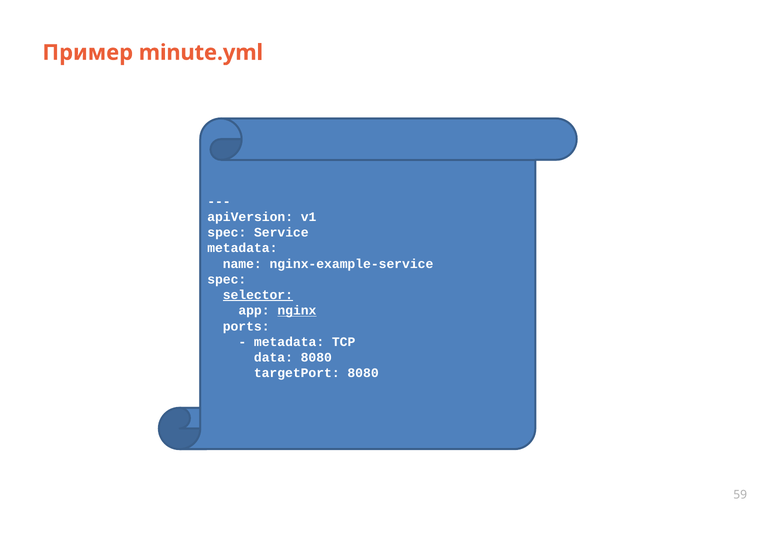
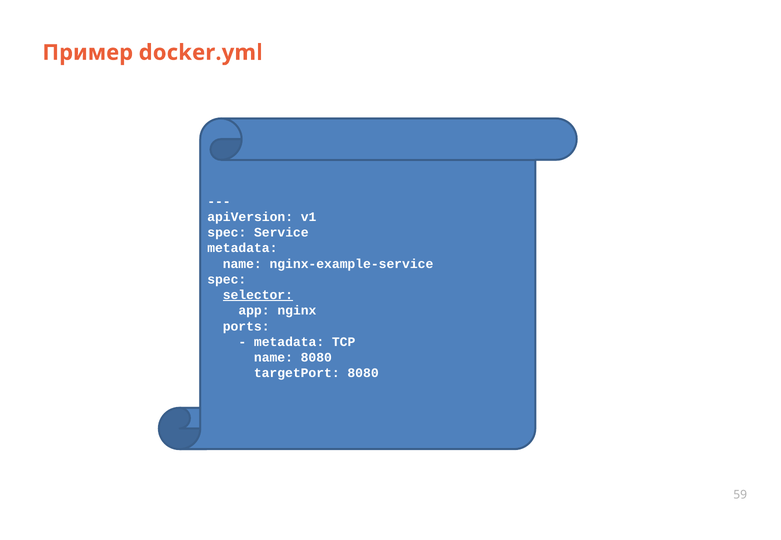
minute.yml: minute.yml -> docker.yml (201, 53)
nginx underline: present -> none (297, 311)
data: data -> name (273, 358)
